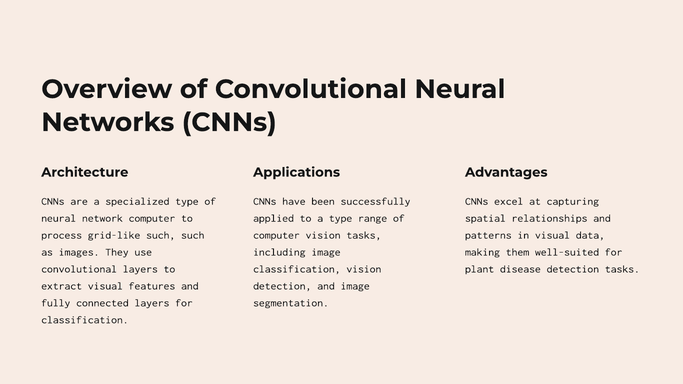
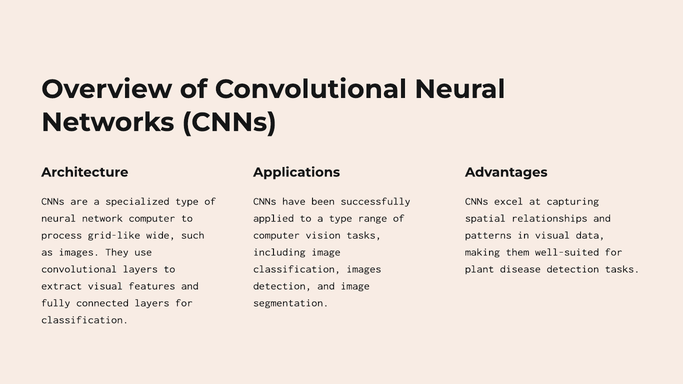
grid-like such: such -> wide (161, 235)
classification vision: vision -> images (364, 269)
